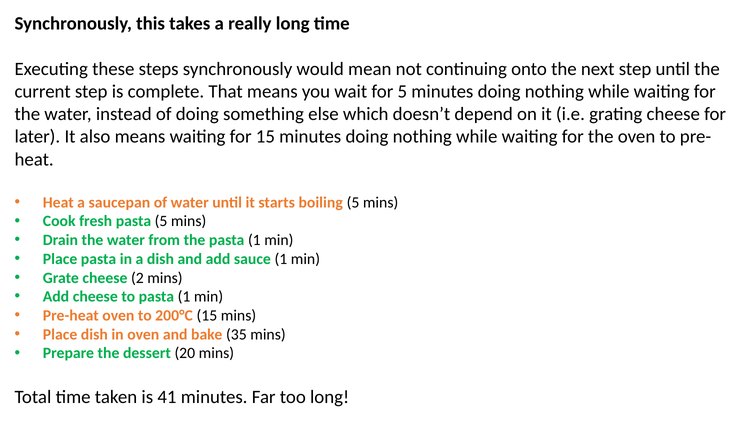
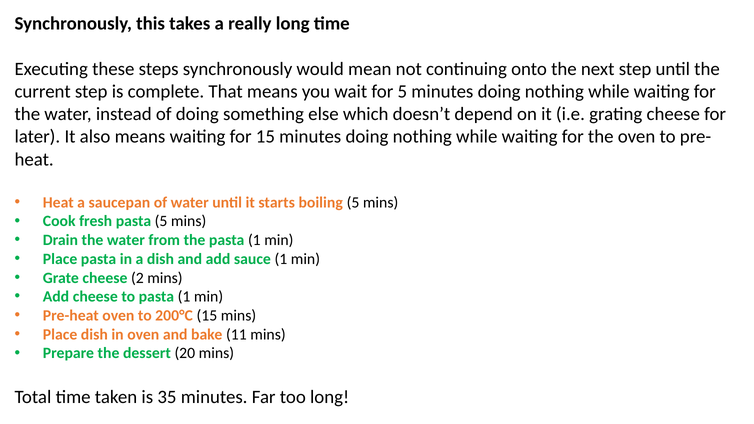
35: 35 -> 11 (236, 334)
41: 41 -> 35 (167, 397)
